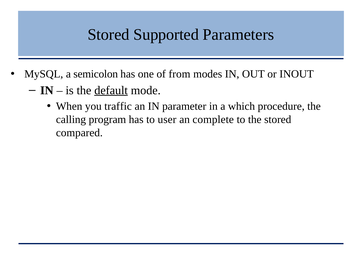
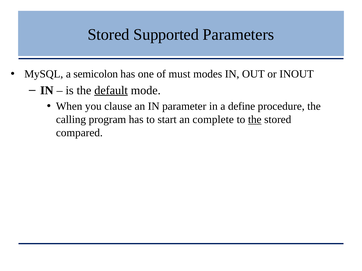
from: from -> must (179, 74)
traffic: traffic -> clause (118, 106)
which: which -> define (242, 106)
user: user -> start (167, 120)
the underline: none -> present (255, 120)
